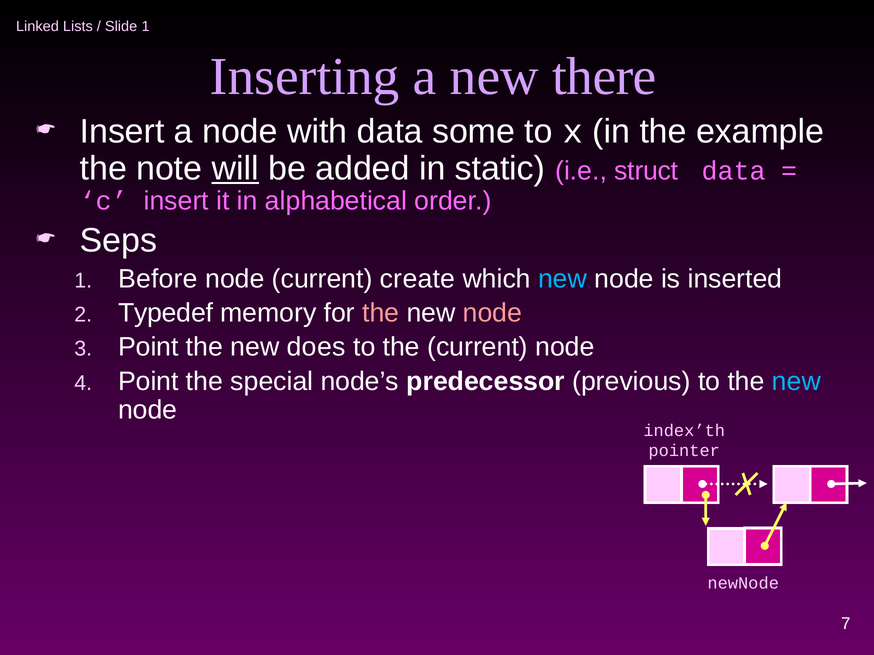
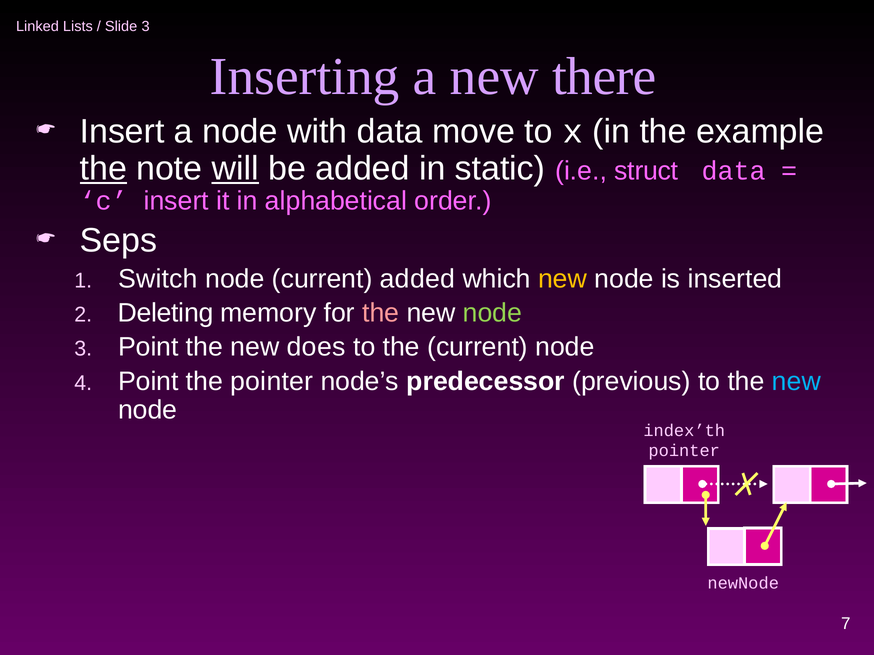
1: 1 -> 3 (146, 26)
some: some -> move (474, 132)
the underline: none -> present (103, 169)
Before: Before -> Switch (158, 279)
current create: create -> added (417, 279)
new colour: light blue -> yellow (563, 279)
Typedef: Typedef -> Deleting (166, 313)
node colour: pink -> light green (492, 313)
the special: special -> pointer (272, 382)
